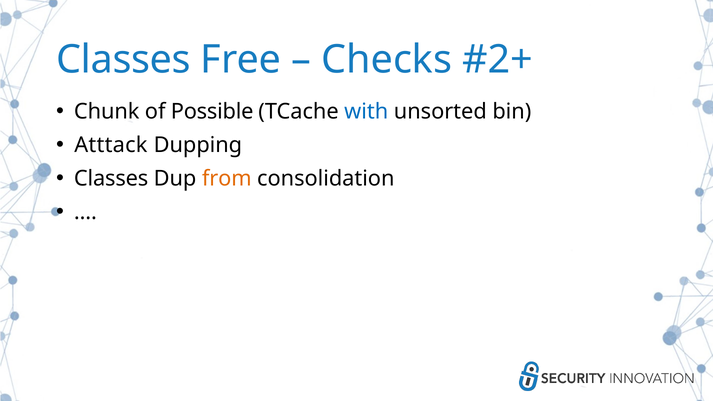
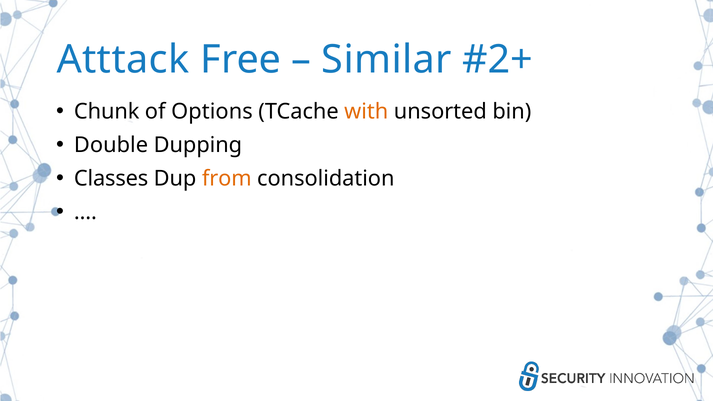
Classes: Classes -> Atttack (123, 60)
Checks: Checks -> Similar (387, 60)
Possible: Possible -> Options (212, 112)
with colour: blue -> orange (366, 112)
Atttack: Atttack -> Double (111, 145)
